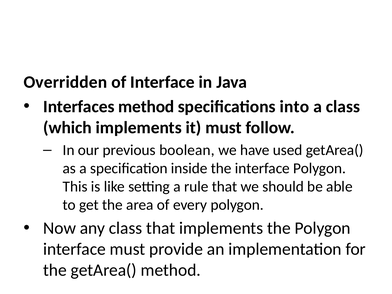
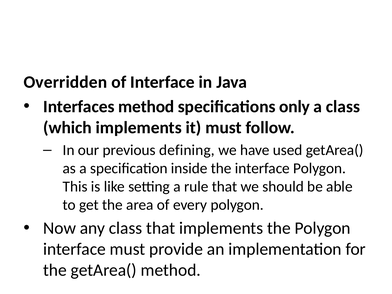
into: into -> only (295, 107)
boolean: boolean -> defining (187, 150)
